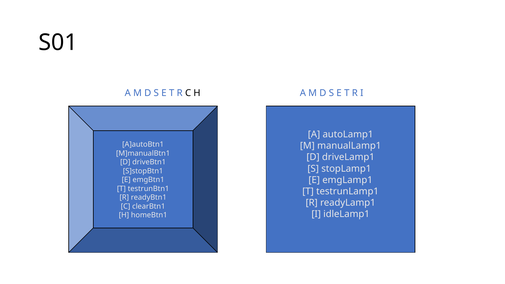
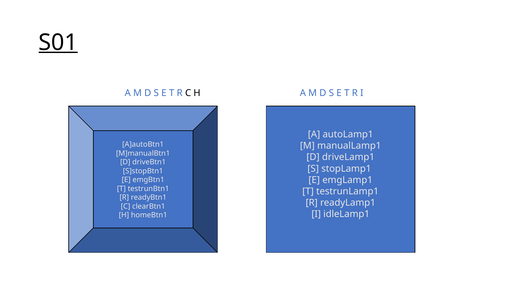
S01 underline: none -> present (58, 42)
